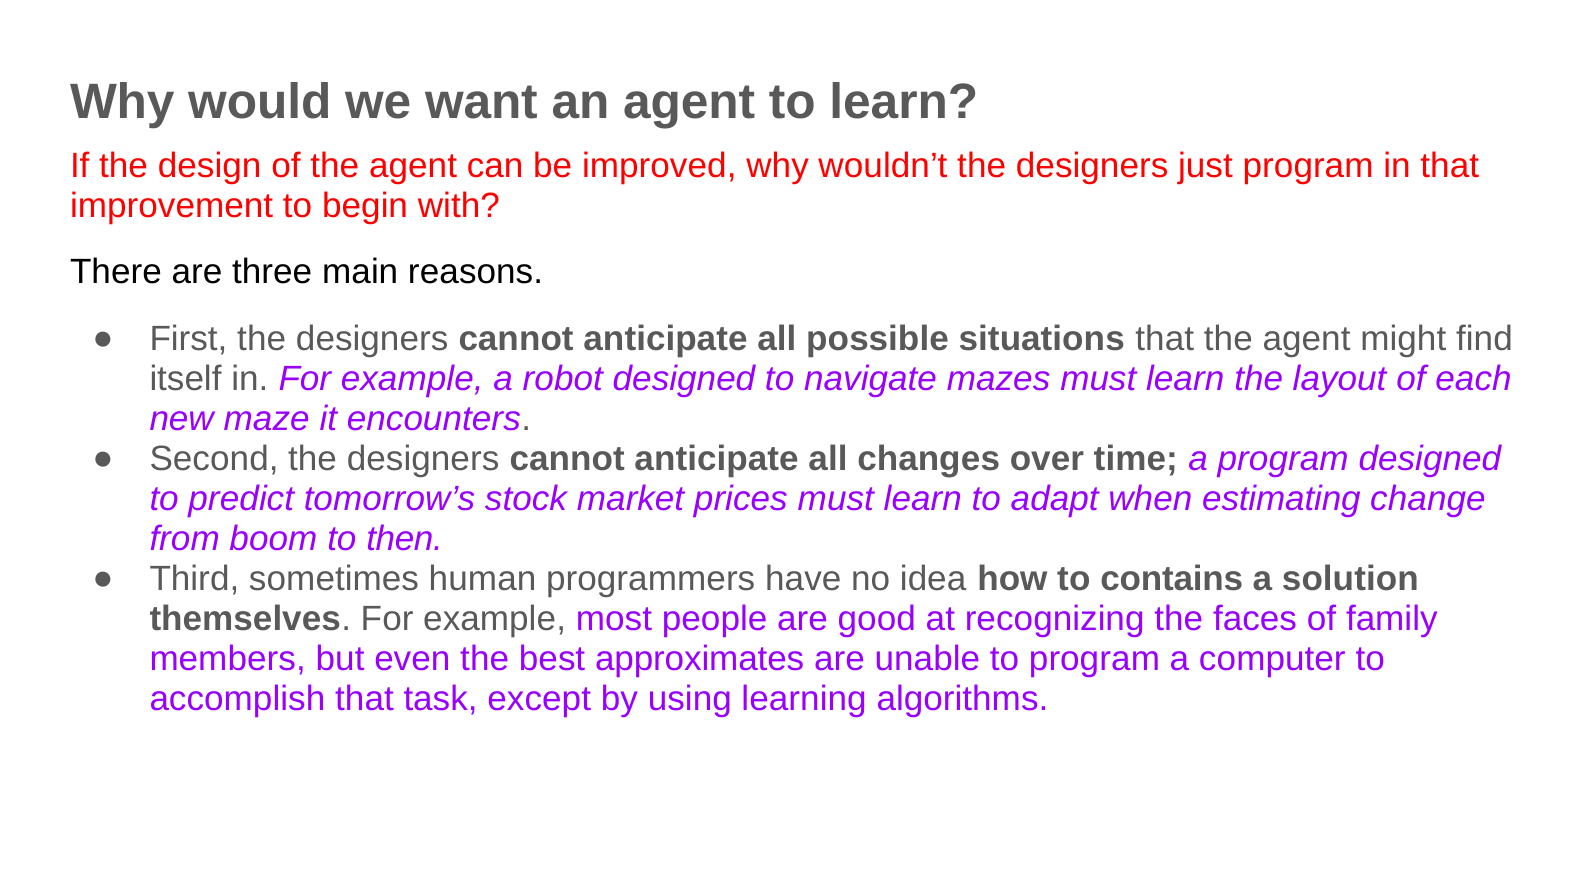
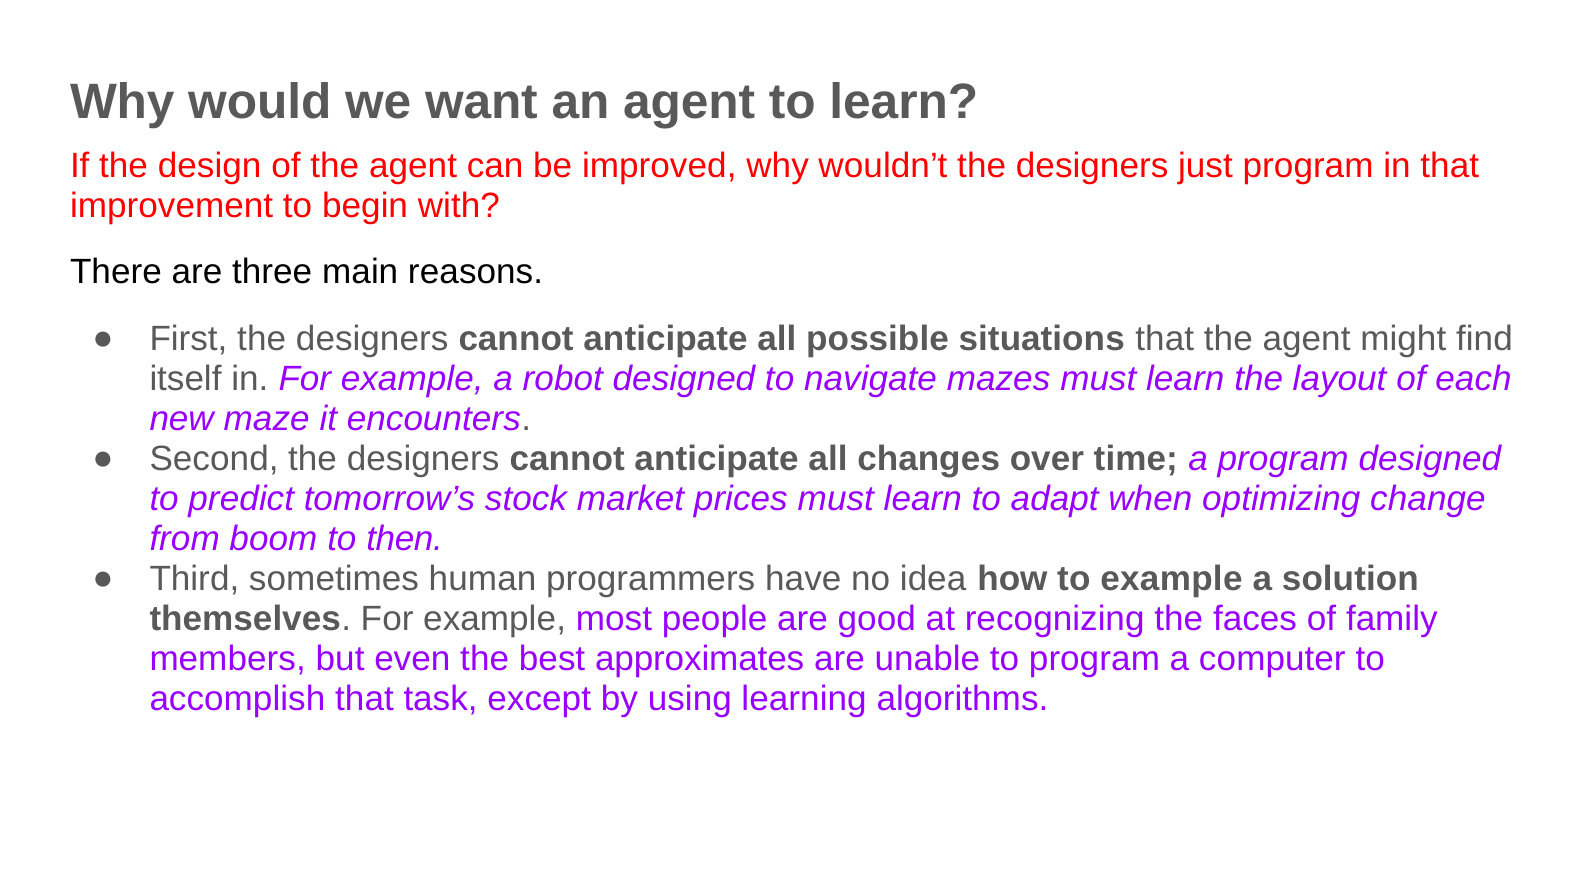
estimating: estimating -> optimizing (1281, 498)
to contains: contains -> example (1171, 578)
